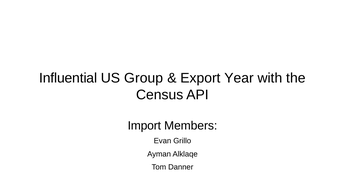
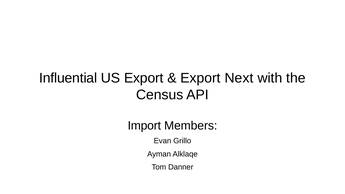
US Group: Group -> Export (144, 78)
Year: Year -> Next (239, 78)
